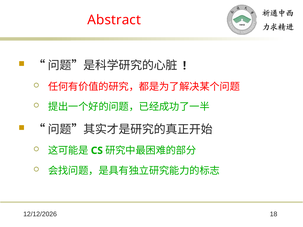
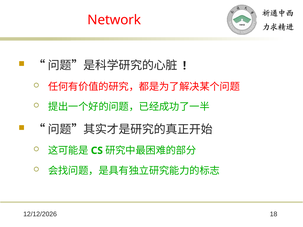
Abstract: Abstract -> Network (114, 20)
